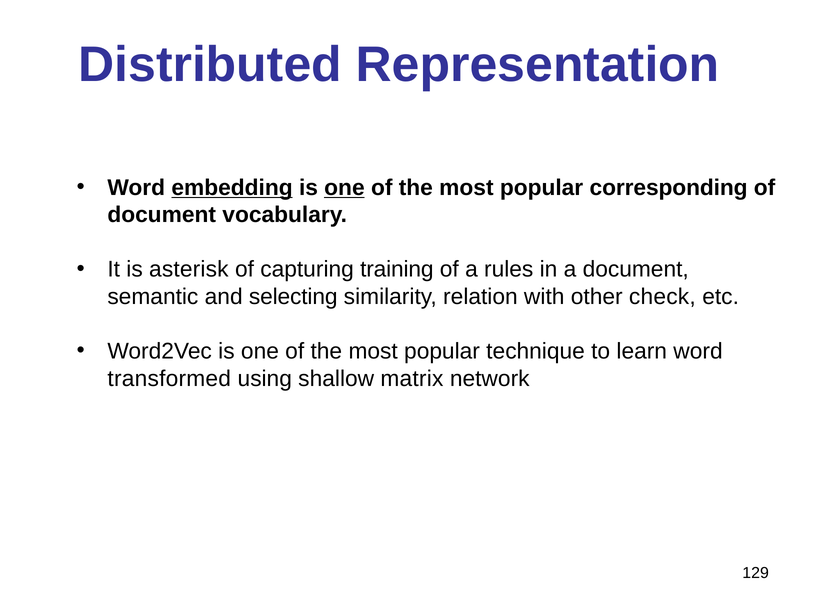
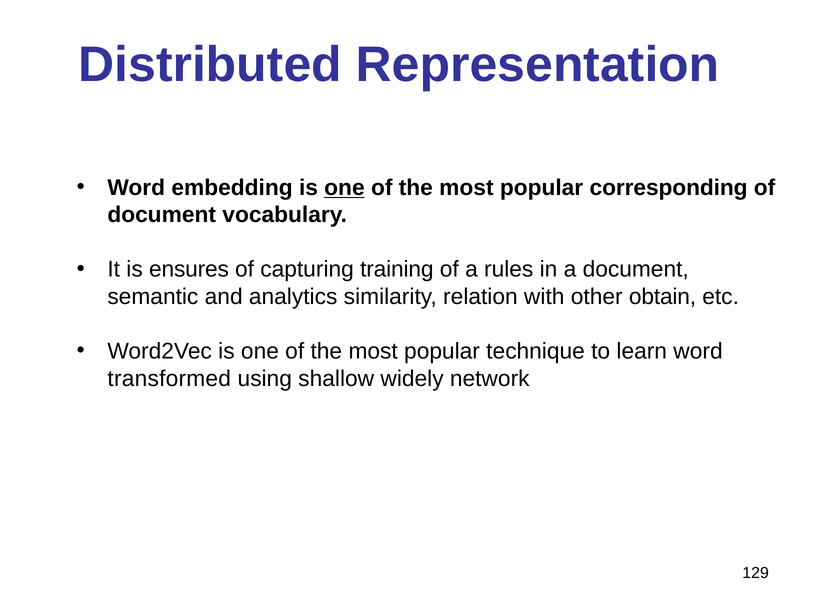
embedding underline: present -> none (232, 188)
asterisk: asterisk -> ensures (189, 270)
selecting: selecting -> analytics (293, 297)
check: check -> obtain (663, 297)
matrix: matrix -> widely (412, 379)
